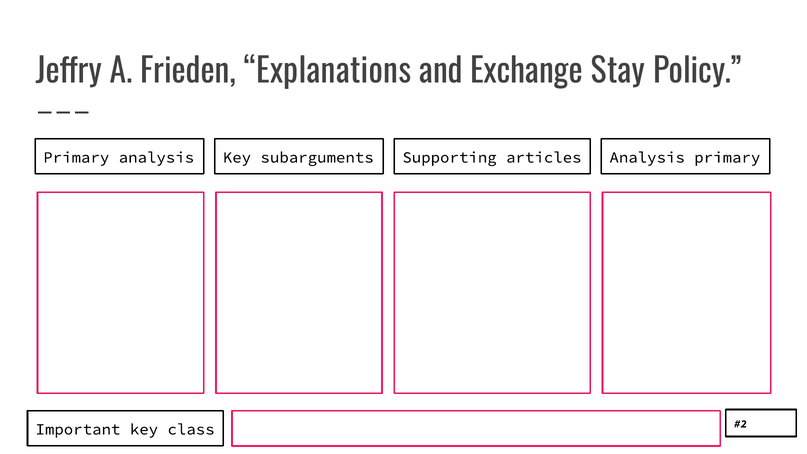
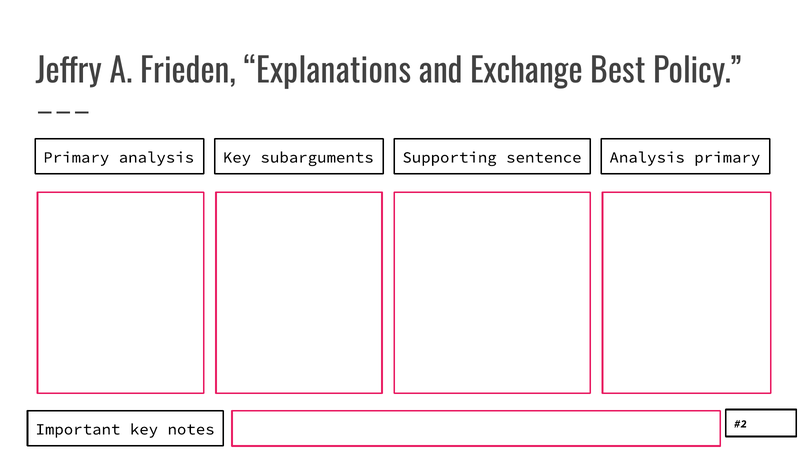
Stay: Stay -> Best (618, 72)
articles: articles -> sentence (544, 157)
class: class -> notes (191, 429)
